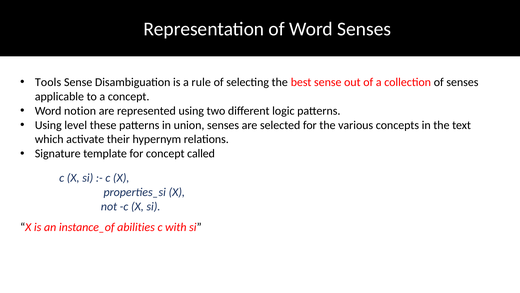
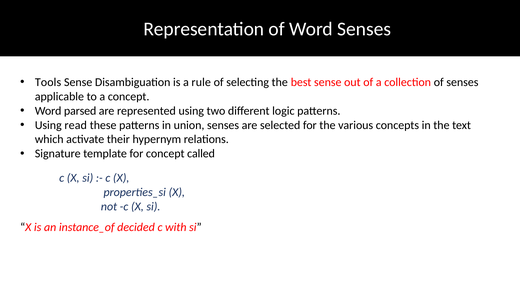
notion: notion -> parsed (80, 111)
level: level -> read (76, 125)
abilities: abilities -> decided (136, 227)
